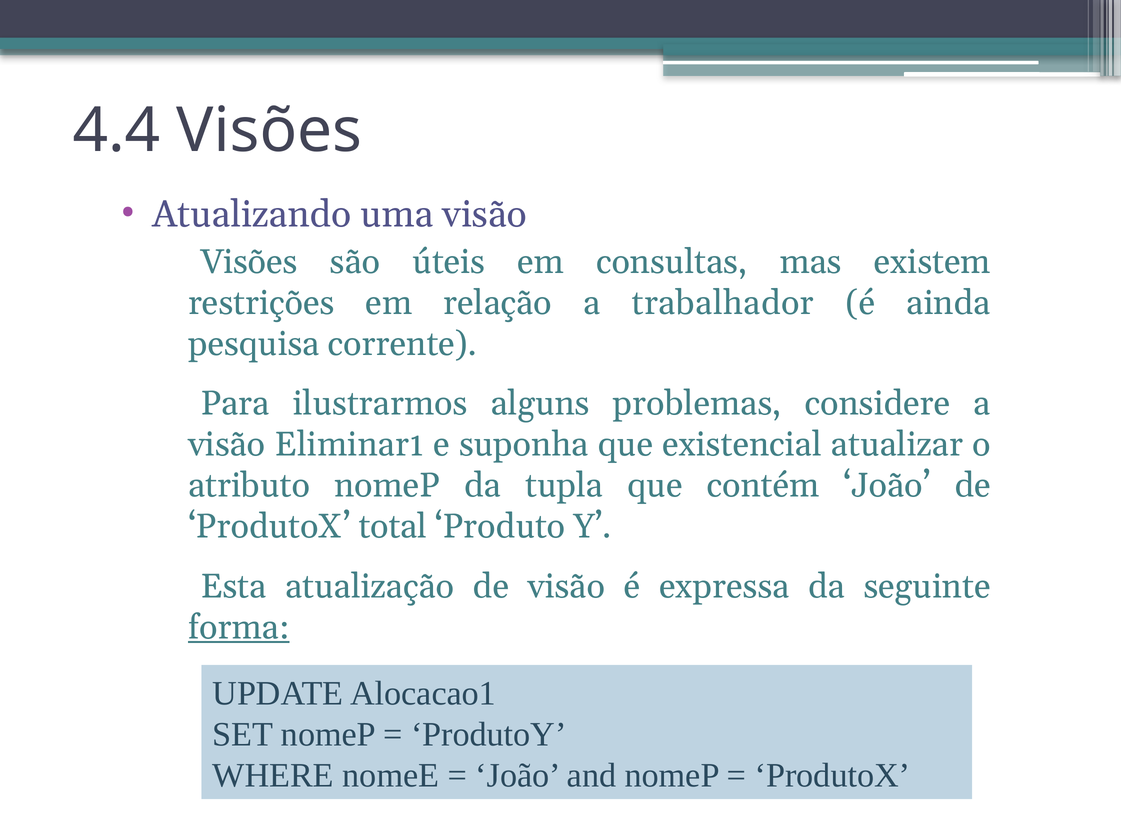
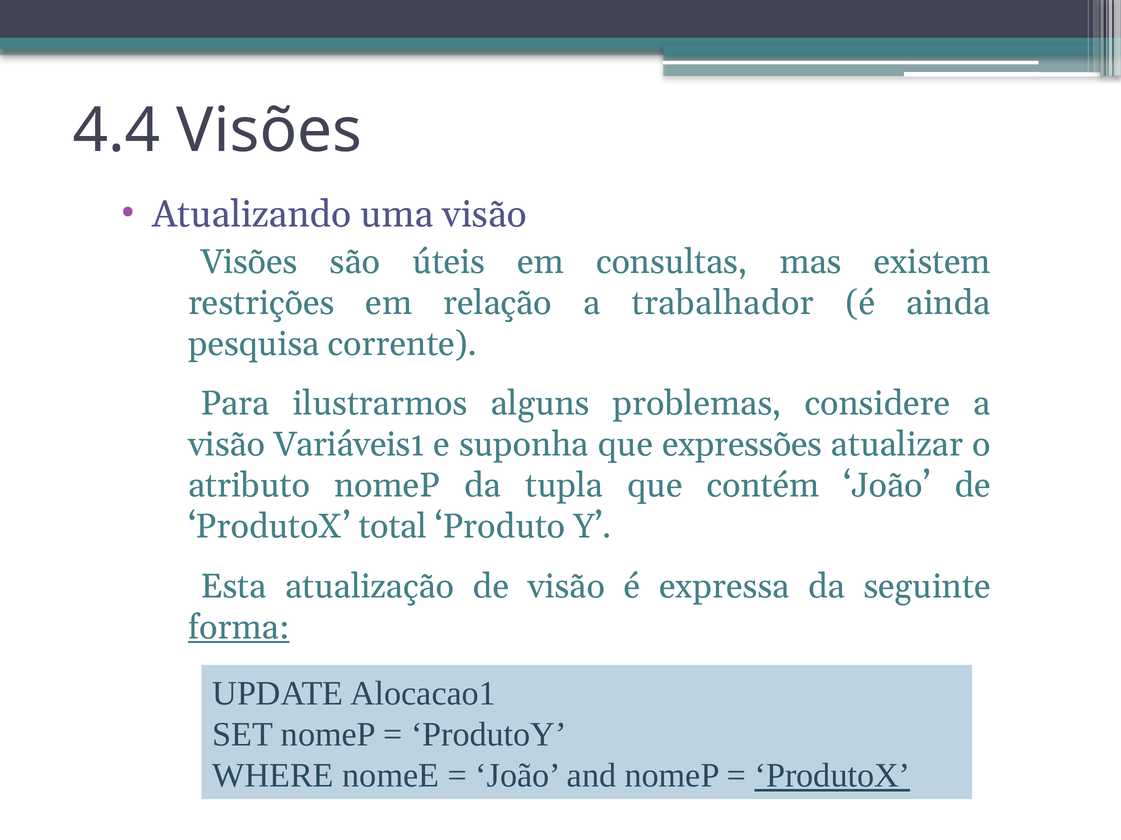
Eliminar1: Eliminar1 -> Variáveis1 (350, 445)
existencial: existencial -> expressões (742, 445)
ProdutoX underline: none -> present (832, 776)
